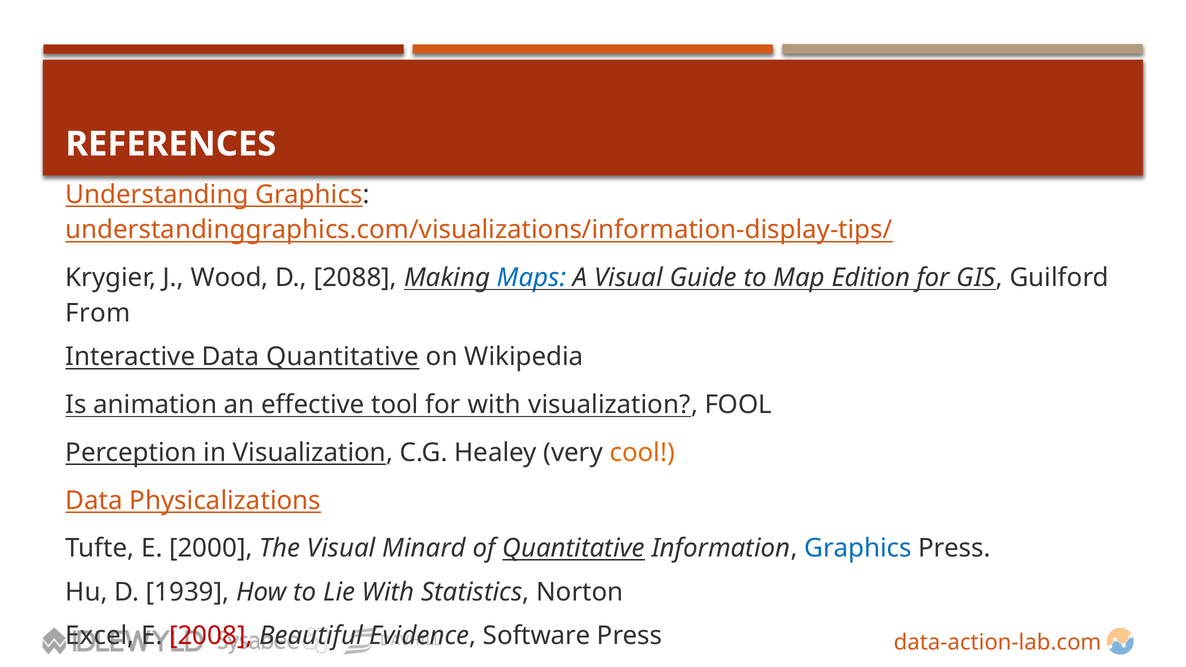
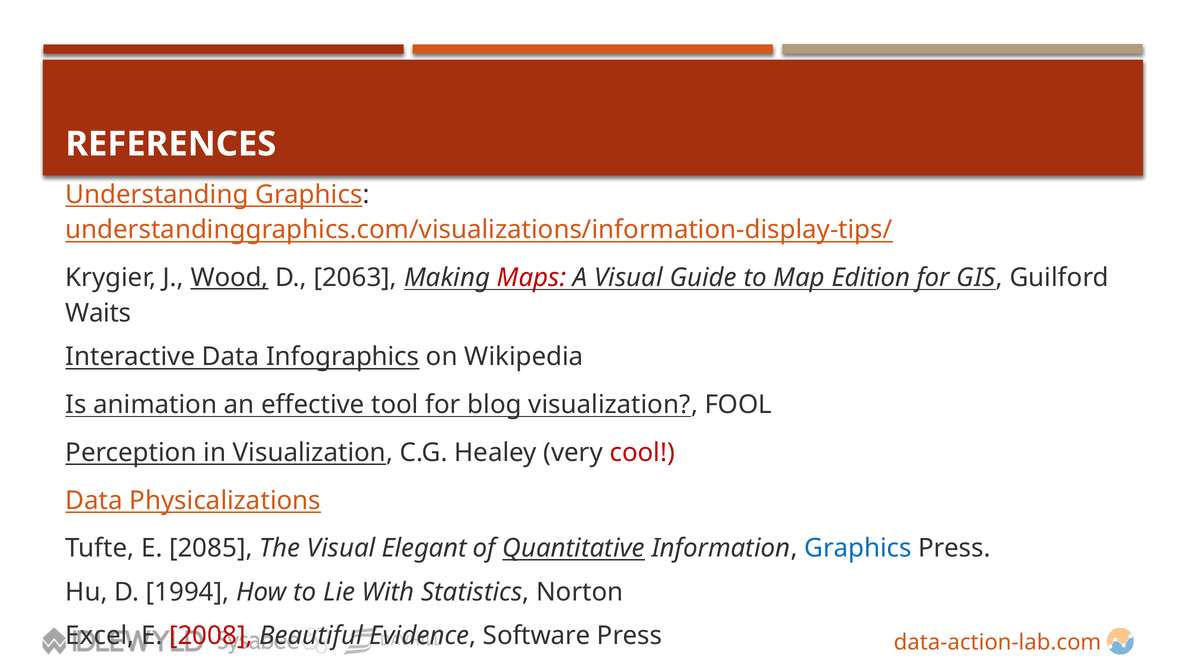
Wood underline: none -> present (229, 278)
2088: 2088 -> 2063 (355, 278)
Maps colour: blue -> red (531, 278)
From: From -> Waits (98, 313)
Data Quantitative: Quantitative -> Infographics (343, 357)
for with: with -> blog (494, 405)
cool colour: orange -> red (642, 453)
2000: 2000 -> 2085 (211, 548)
Minard: Minard -> Elegant (424, 548)
1939: 1939 -> 1994 (188, 592)
